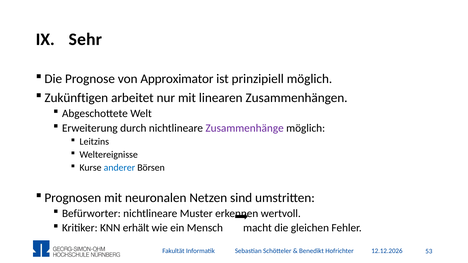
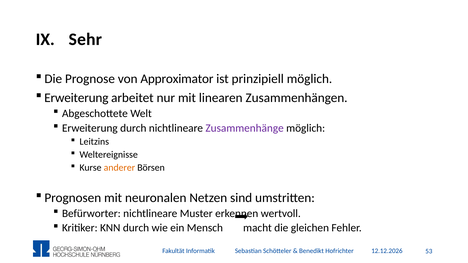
Zukünftigen: Zukünftigen -> Erweiterung (76, 98)
anderer colour: blue -> orange (119, 168)
KNN erhält: erhält -> durch (136, 228)
